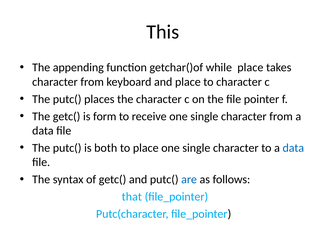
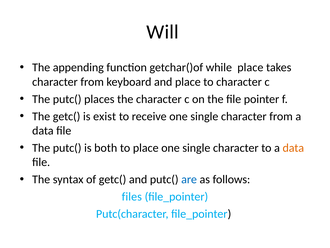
This: This -> Will (163, 32)
form: form -> exist (105, 116)
data colour: blue -> orange (293, 148)
that: that -> files (132, 196)
